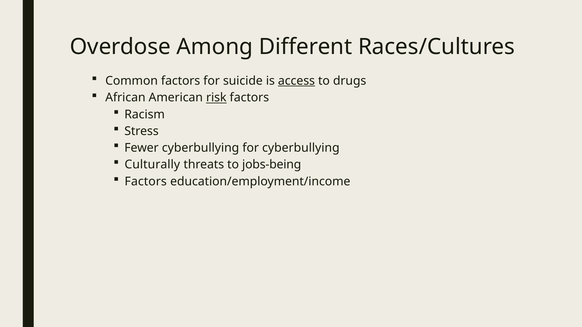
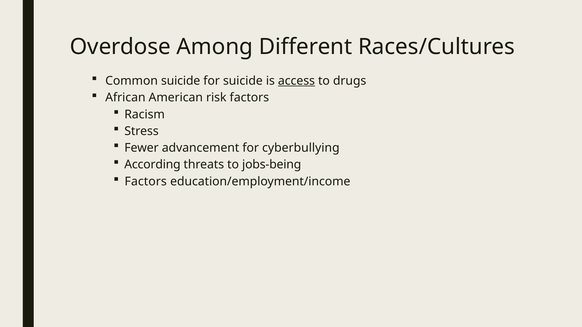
Common factors: factors -> suicide (181, 81)
risk underline: present -> none (216, 98)
Fewer cyberbullying: cyberbullying -> advancement (201, 148)
Culturally: Culturally -> According (152, 165)
